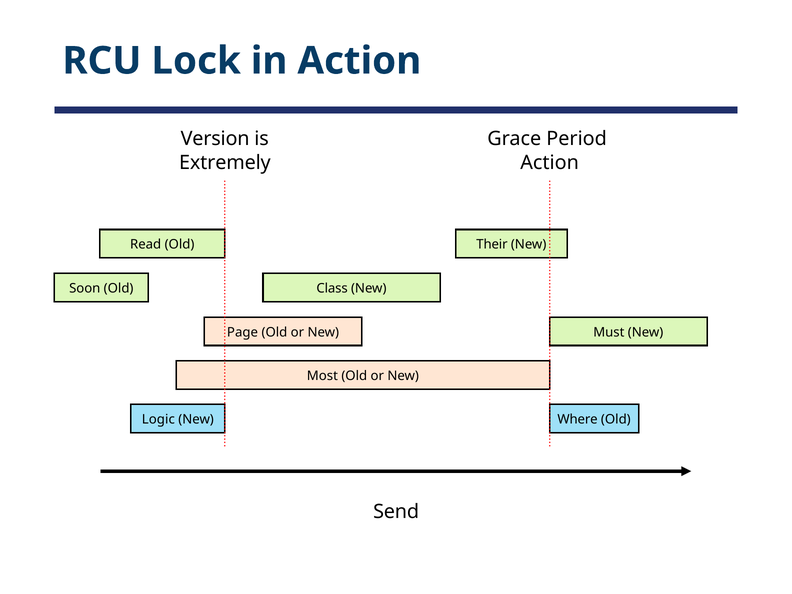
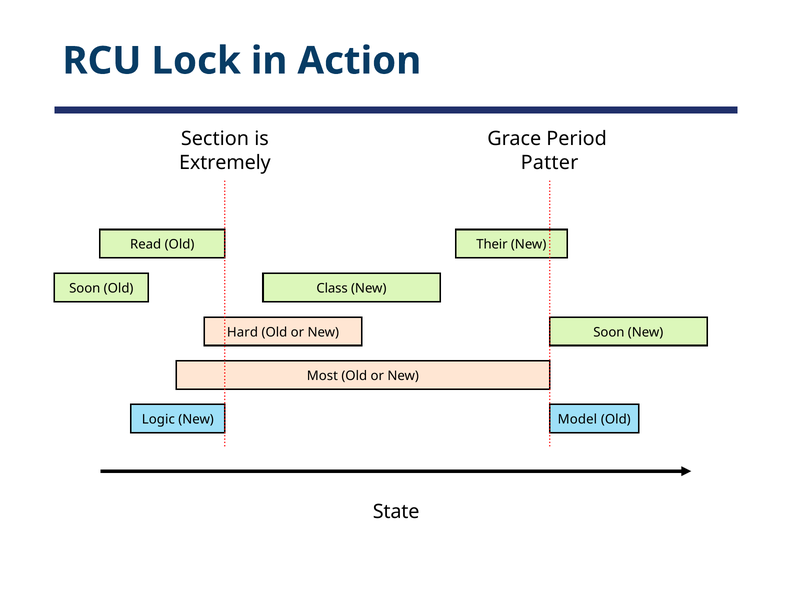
Version: Version -> Section (215, 139)
Action: Action -> Patter (550, 163)
Page: Page -> Hard (242, 332)
Must: Must -> Soon (609, 332)
Where: Where -> Model (577, 419)
Send: Send -> State (396, 512)
